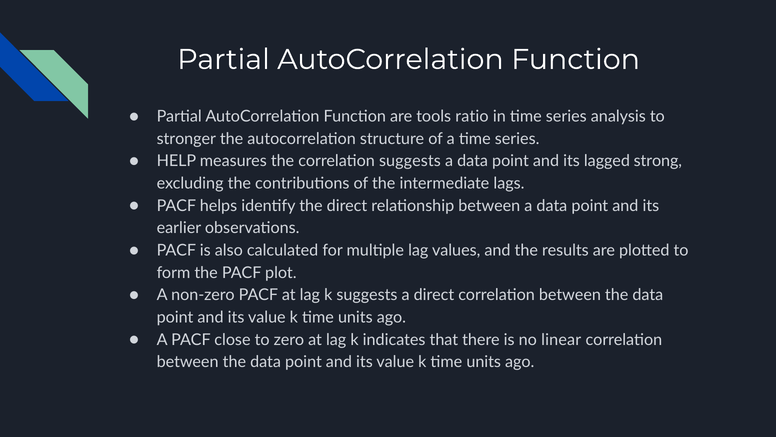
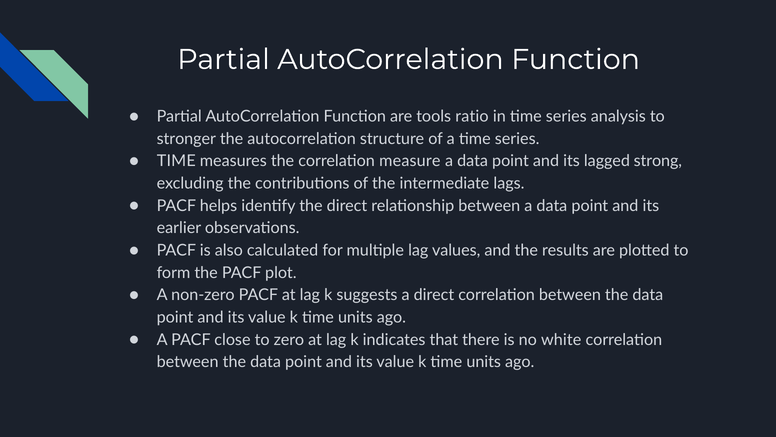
HELP: HELP -> TIME (176, 161)
correlation suggests: suggests -> measure (410, 161)
linear: linear -> white (561, 339)
